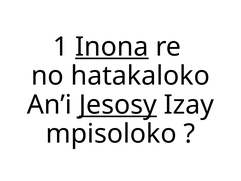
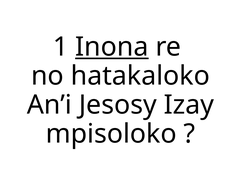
Jesosy underline: present -> none (118, 105)
